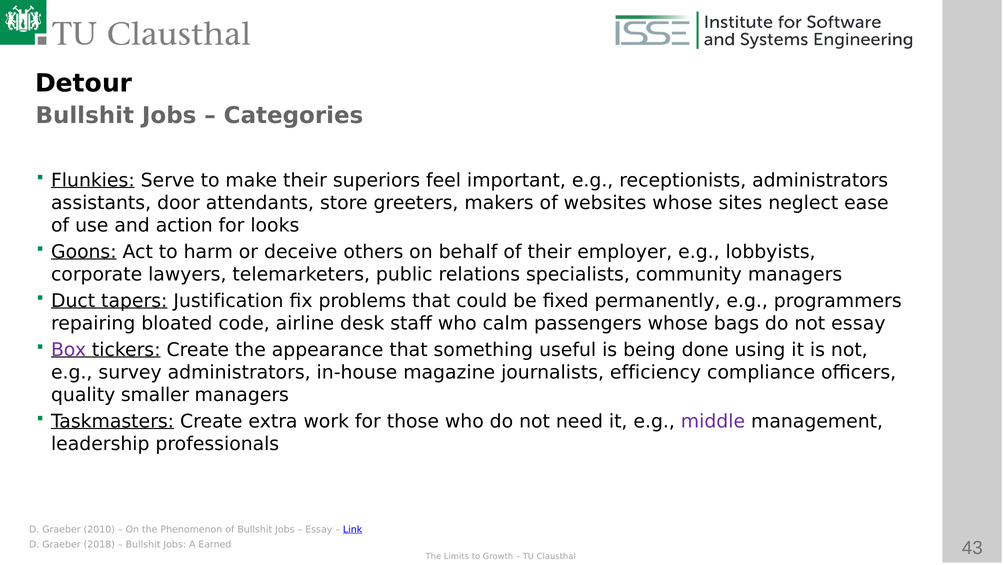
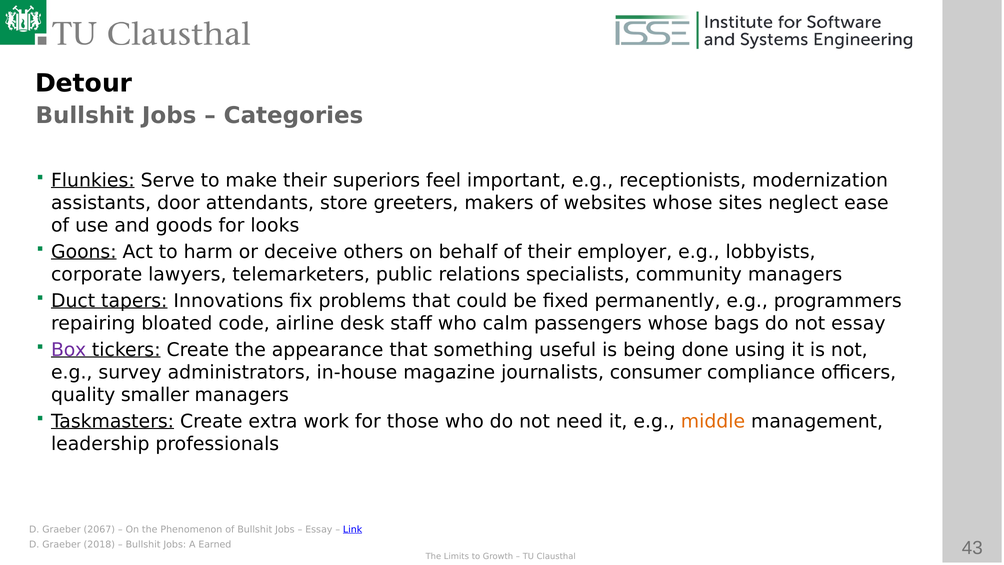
receptionists administrators: administrators -> modernization (820, 180)
action: action -> goods (184, 225)
Justification: Justification -> Innovations (228, 301)
efficiency: efficiency -> consumer (656, 372)
middle colour: purple -> orange (713, 421)
2010: 2010 -> 2067 (99, 530)
